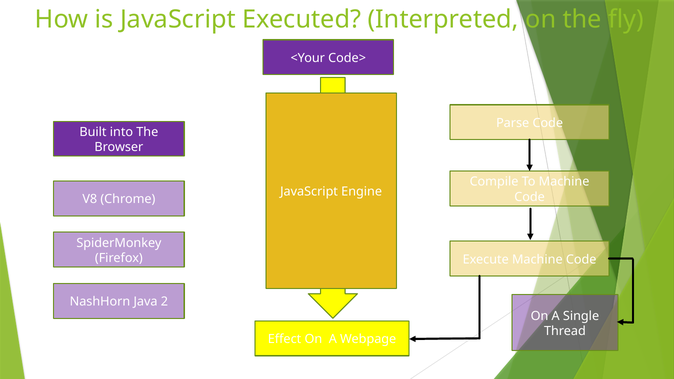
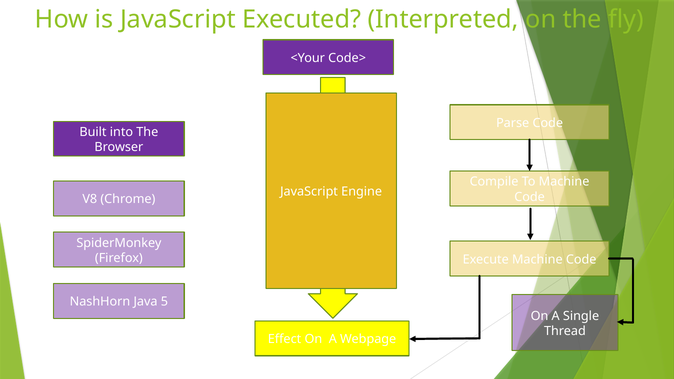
2: 2 -> 5 (164, 302)
